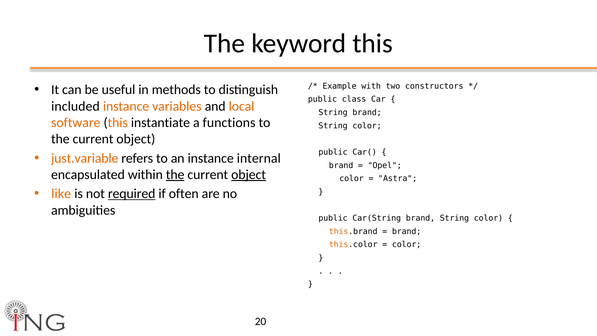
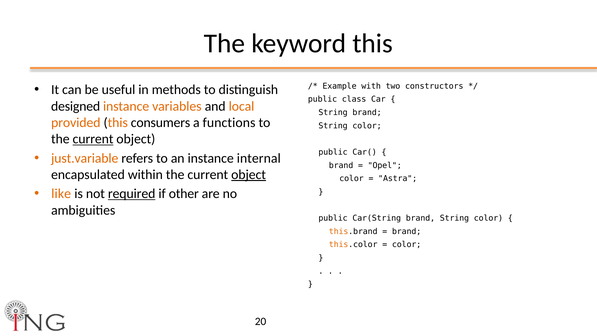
included: included -> designed (76, 106)
software: software -> provided (76, 123)
instantiate: instantiate -> consumers (161, 123)
current underline: none -> present (93, 139)
the underline: present -> none (175, 175)
often: often -> other (184, 194)
